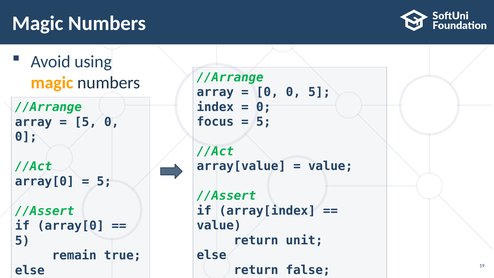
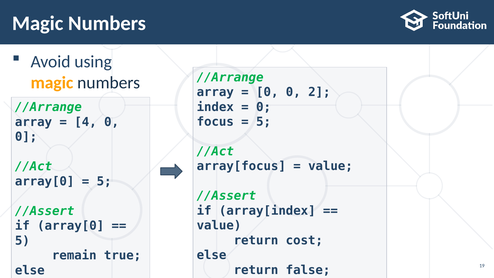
0 5: 5 -> 2 (319, 92)
5: 5 -> 4 (86, 122)
array[value: array[value -> array[focus (241, 166)
unit: unit -> cost (304, 240)
